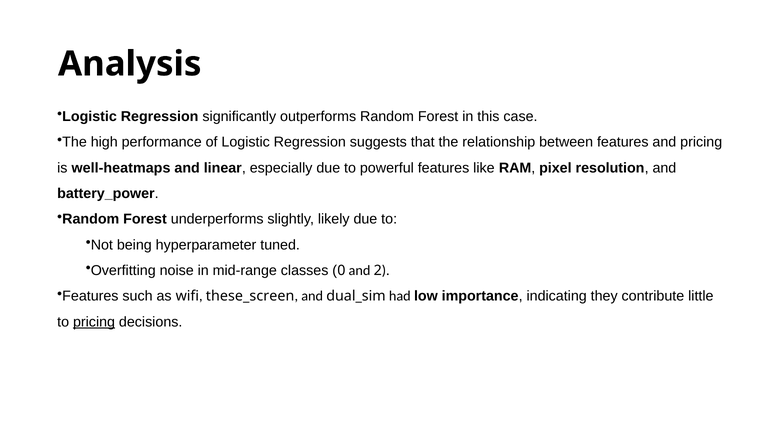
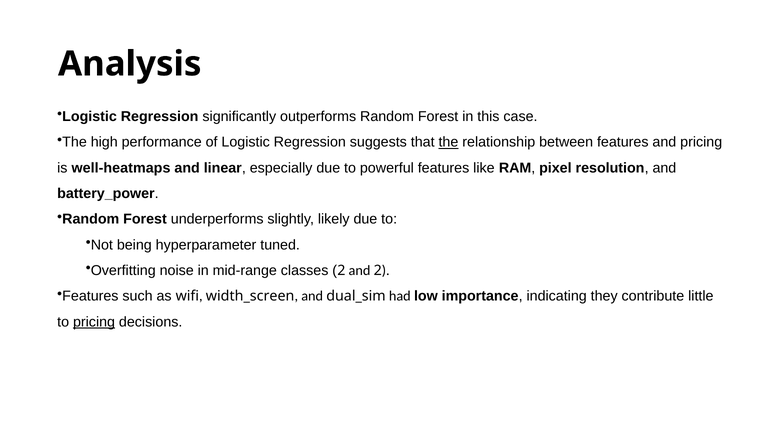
the underline: none -> present (448, 142)
0: 0 -> 2 (341, 271)
these_screen: these_screen -> width_screen (250, 296)
